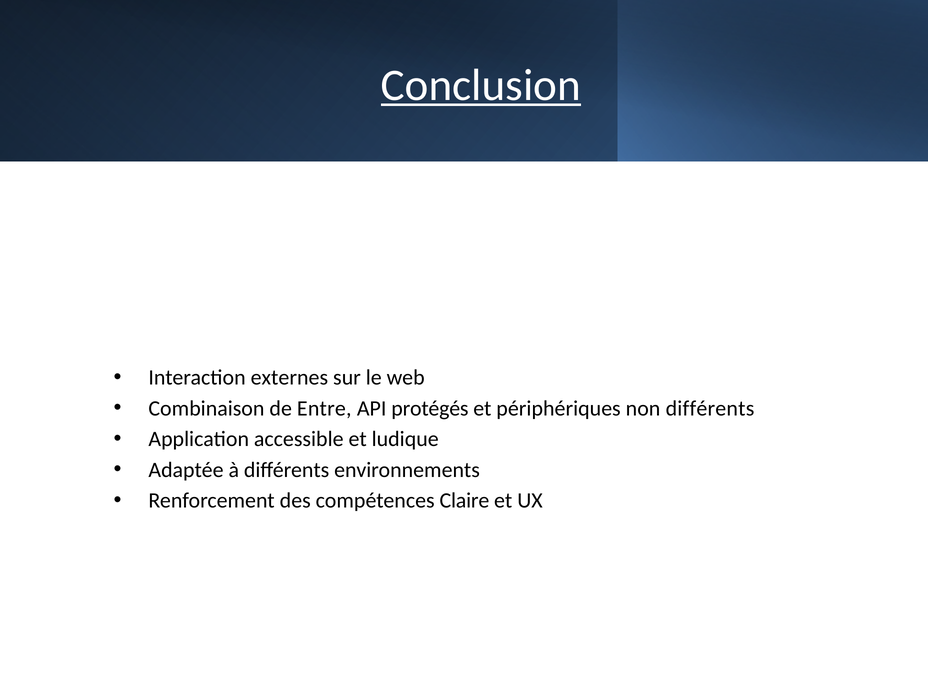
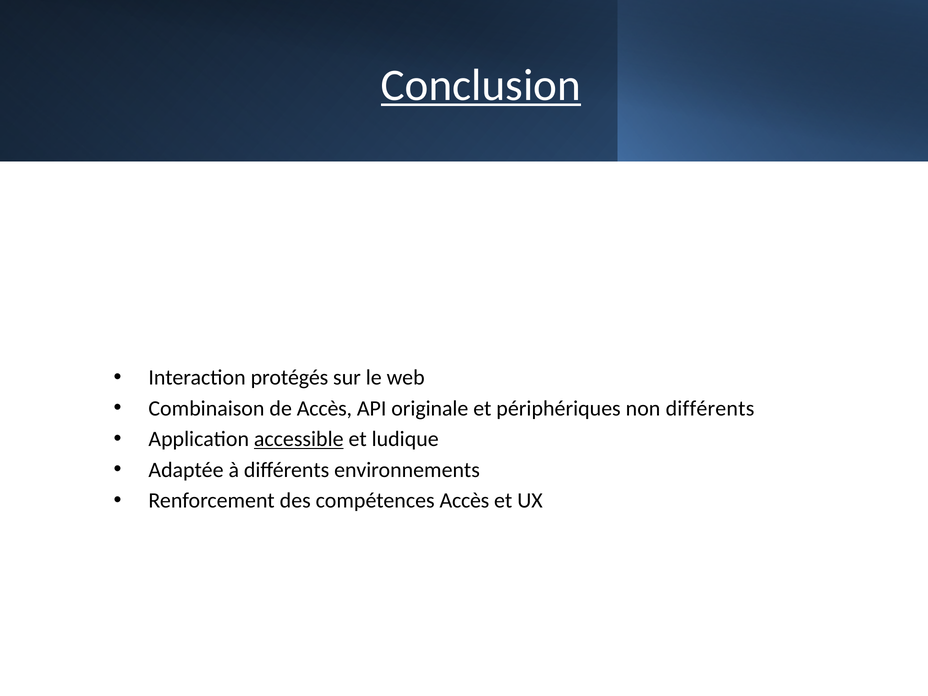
externes: externes -> protégés (289, 378)
de Entre: Entre -> Accès (324, 408)
protégés: protégés -> originale (430, 408)
accessible underline: none -> present (299, 439)
compétences Claire: Claire -> Accès (464, 500)
